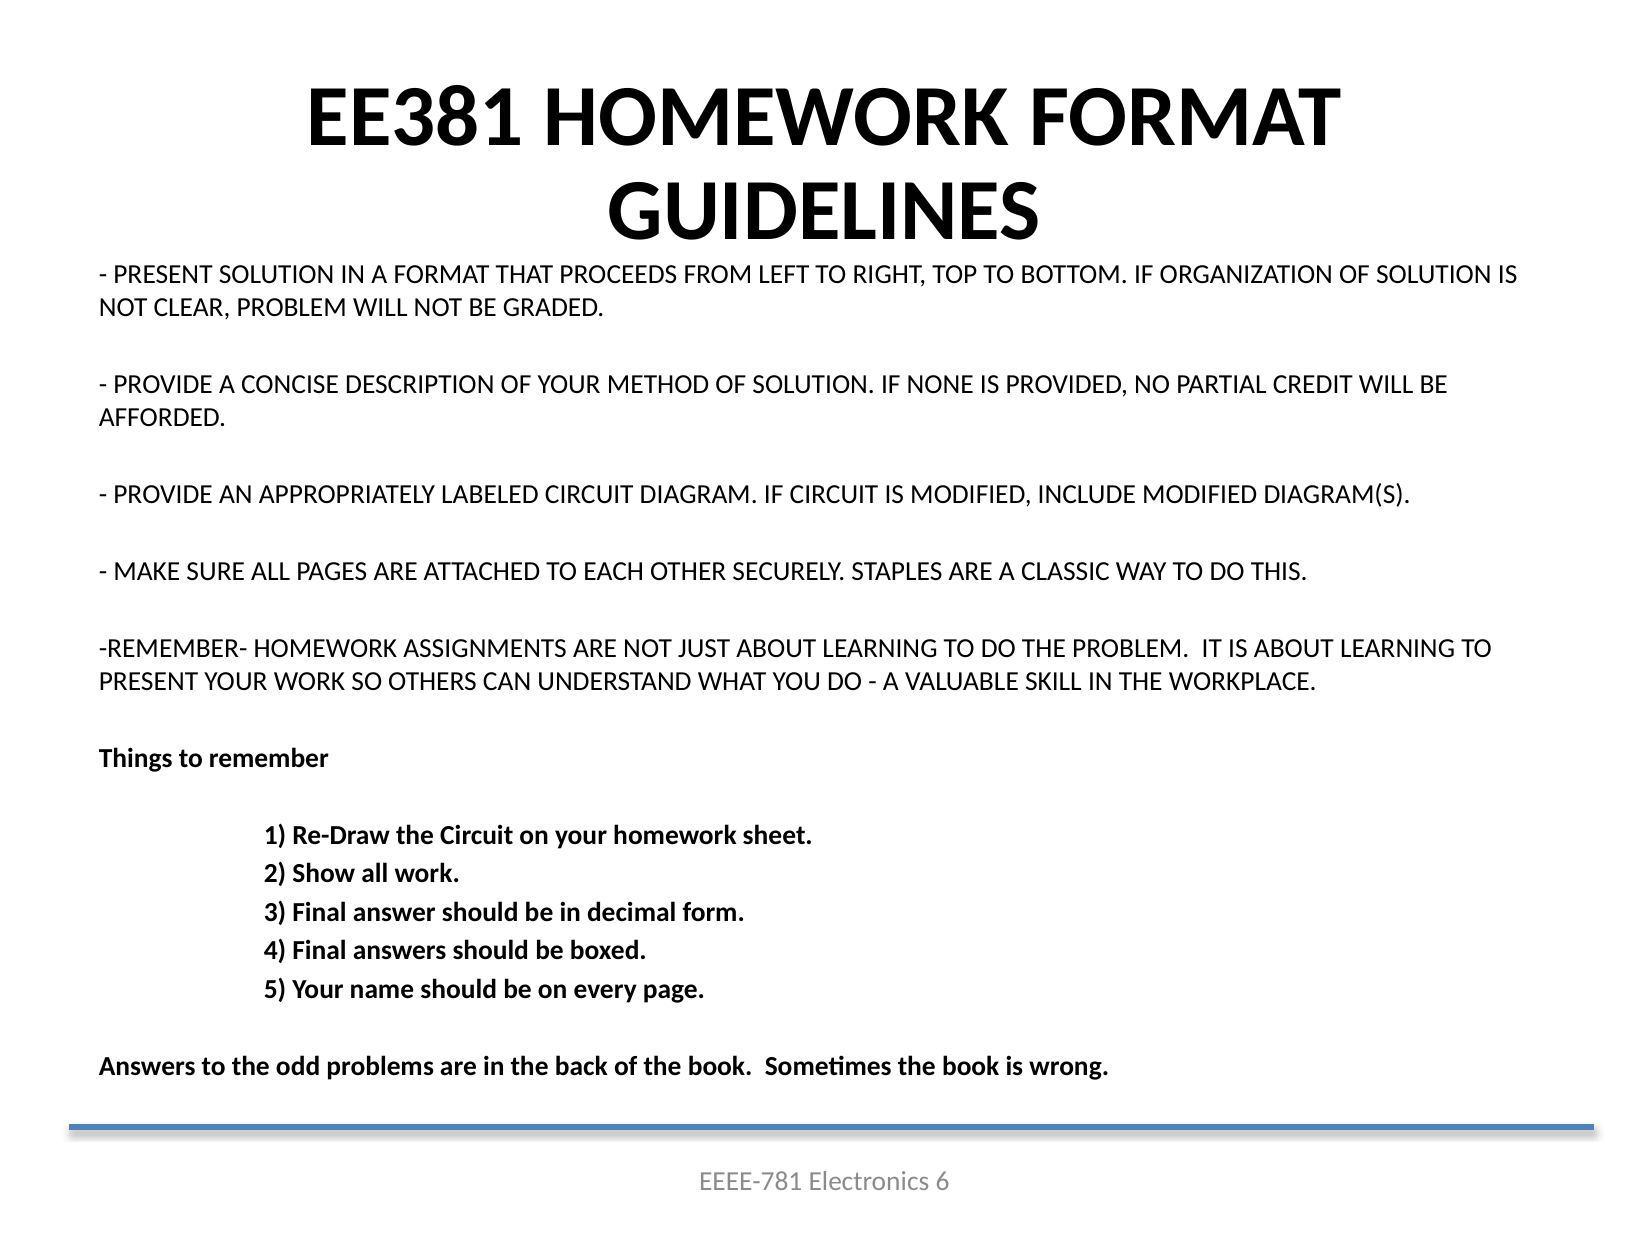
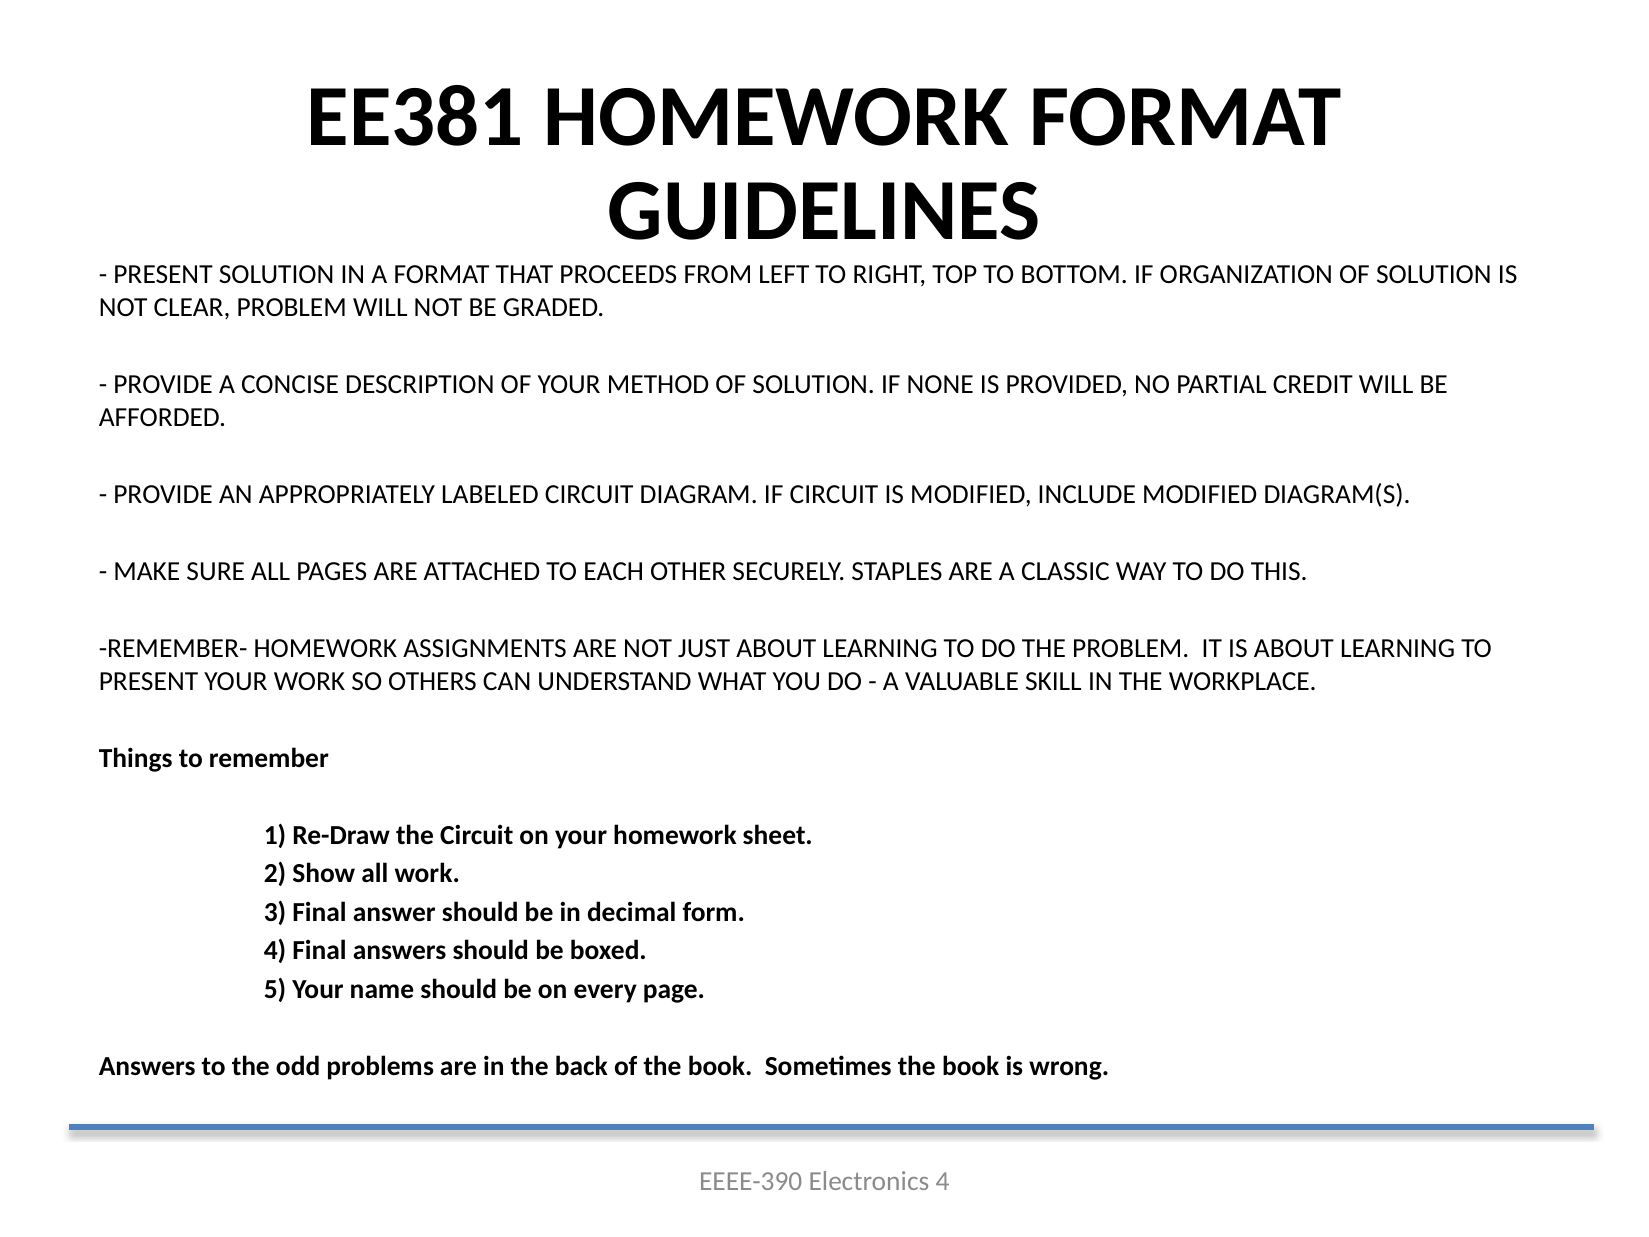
EEEE-781: EEEE-781 -> EEEE-390 (751, 1181)
Electronics 6: 6 -> 4 (942, 1181)
